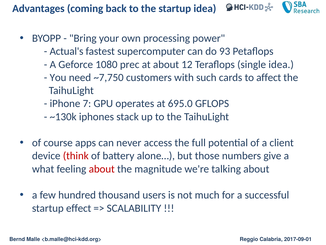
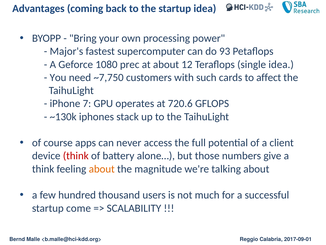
Actual's: Actual's -> Major's (66, 51)
695.0: 695.0 -> 720.6 (180, 103)
what: what -> think (43, 169)
about colour: red -> orange (102, 169)
effect: effect -> come (79, 208)
